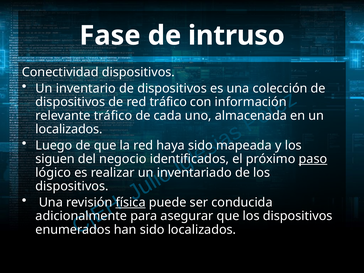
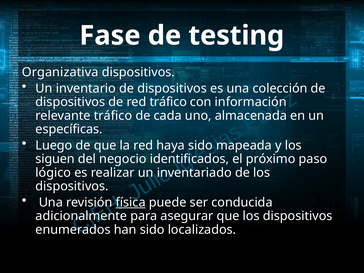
intruso: intruso -> testing (236, 36)
Conectividad: Conectividad -> Organizativa (60, 72)
localizados: localizados -> específicas (69, 129)
paso underline: present -> none (313, 159)
